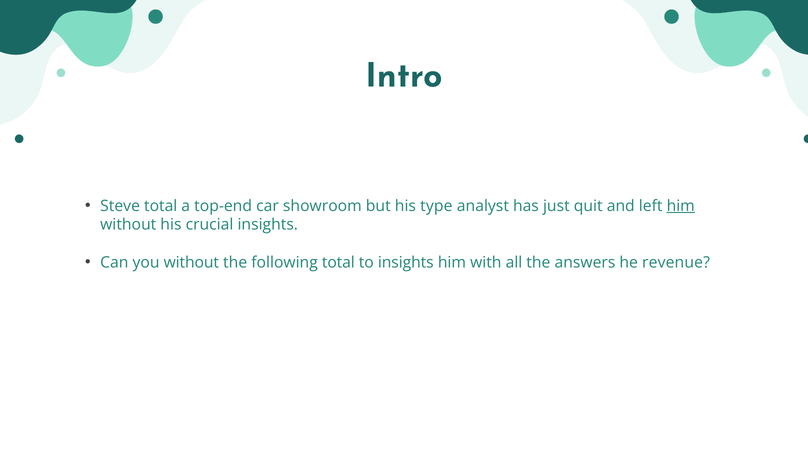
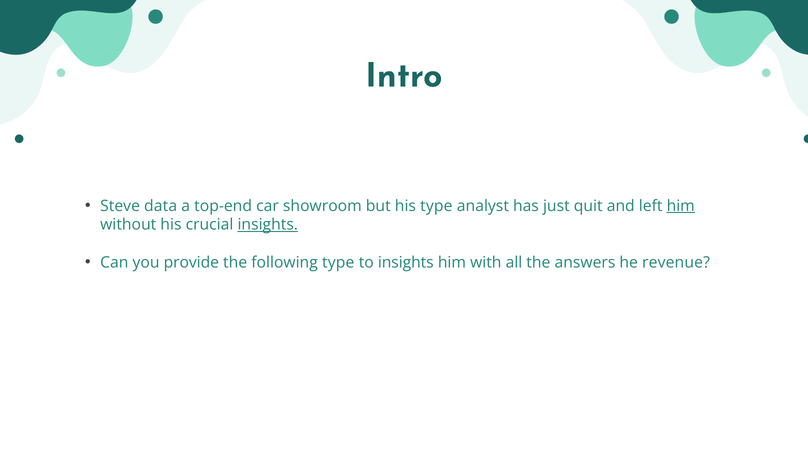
Steve total: total -> data (161, 206)
insights underline: none -> present (268, 225)
you without: without -> provide (191, 263)
following total: total -> type (338, 263)
